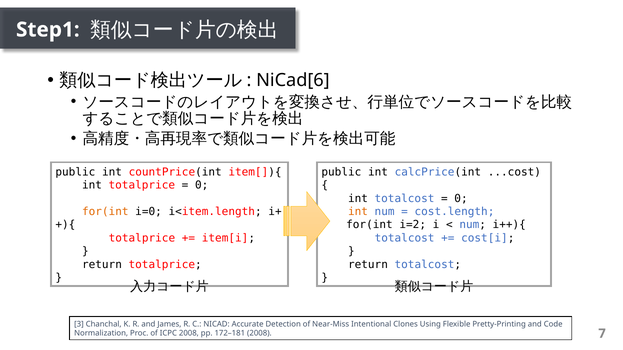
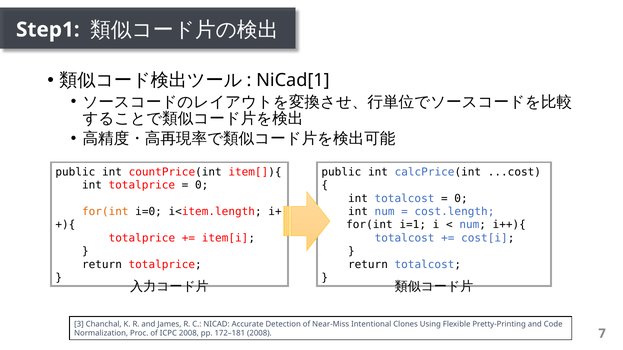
NiCad[6: NiCad[6 -> NiCad[1 (293, 81)
int colour: orange -> black (358, 212)
i=2: i=2 -> i=1 (413, 225)
